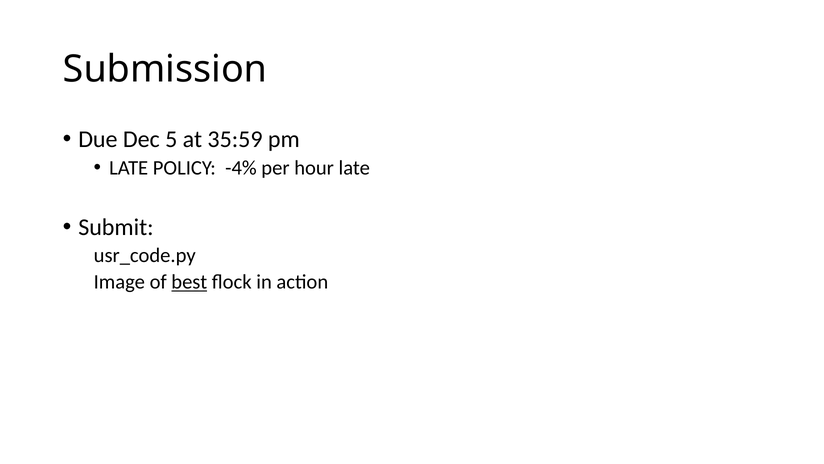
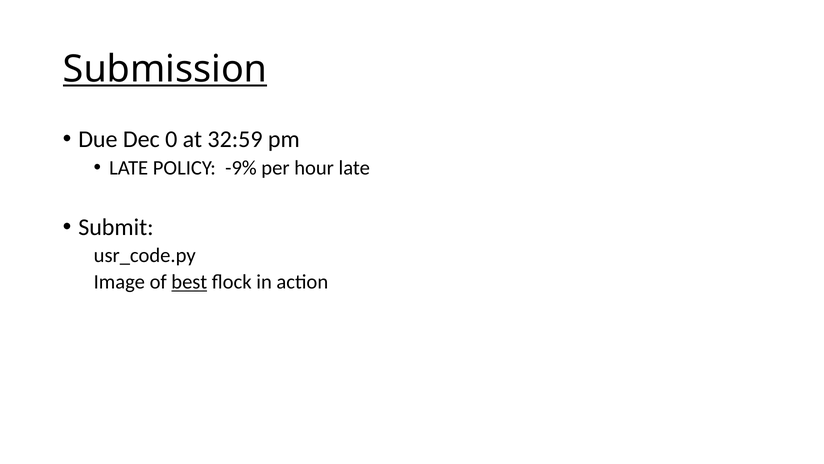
Submission underline: none -> present (165, 69)
5: 5 -> 0 (171, 139)
35:59: 35:59 -> 32:59 (235, 139)
-4%: -4% -> -9% (241, 168)
